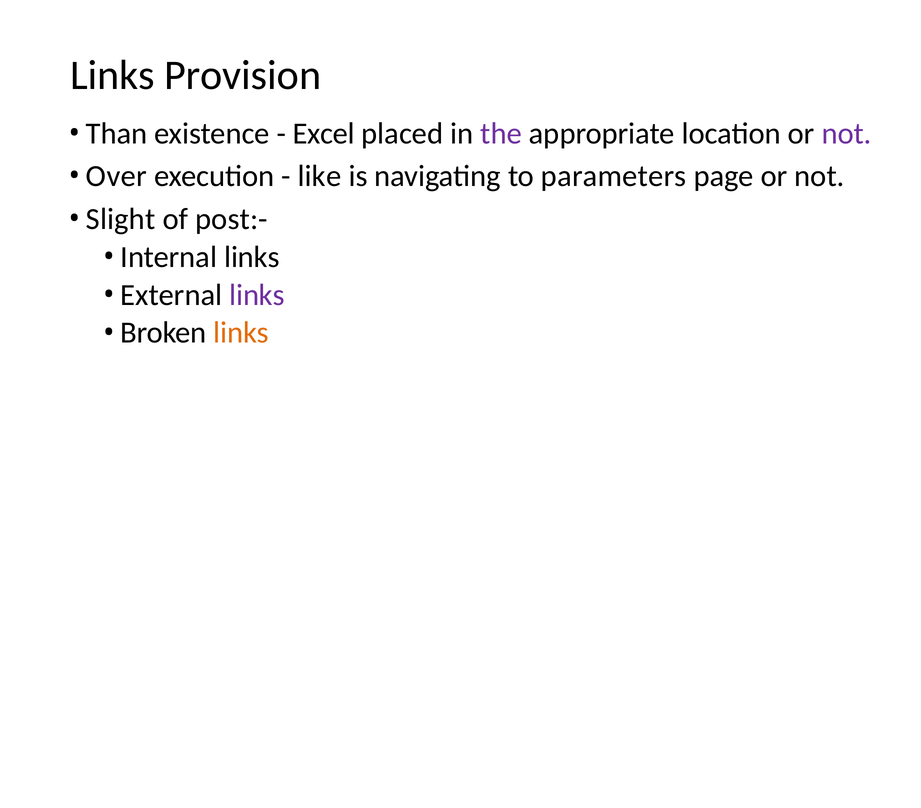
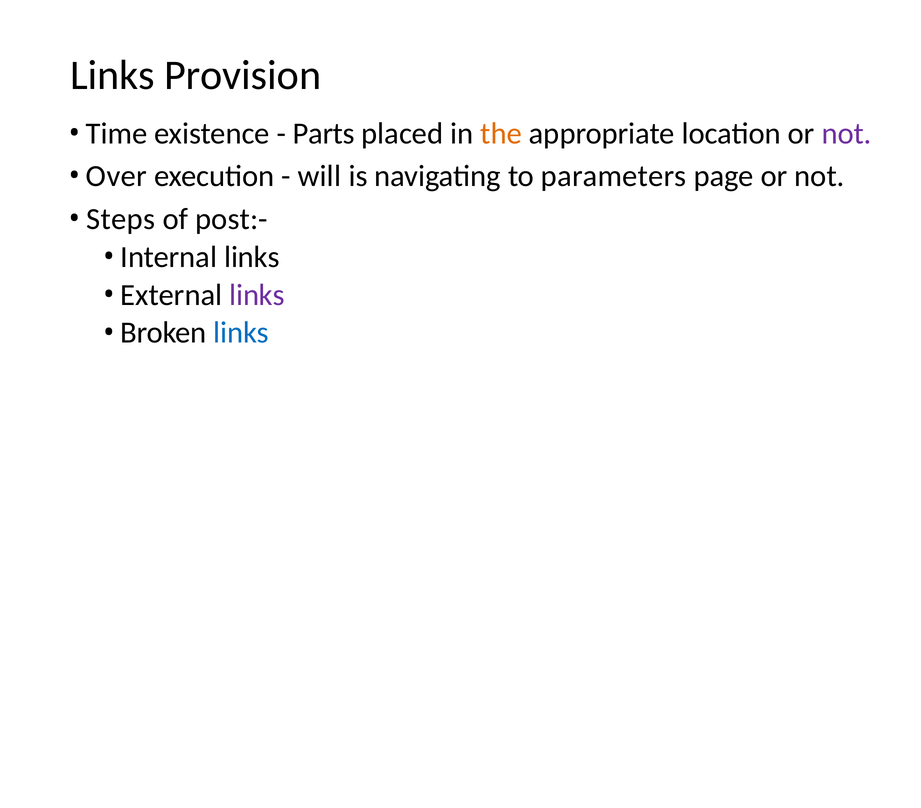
Than: Than -> Time (117, 134)
Excel: Excel -> Parts (324, 134)
the colour: purple -> orange (501, 134)
like: like -> will (319, 176)
Slight: Slight -> Steps (121, 219)
links colour: orange -> blue (241, 333)
